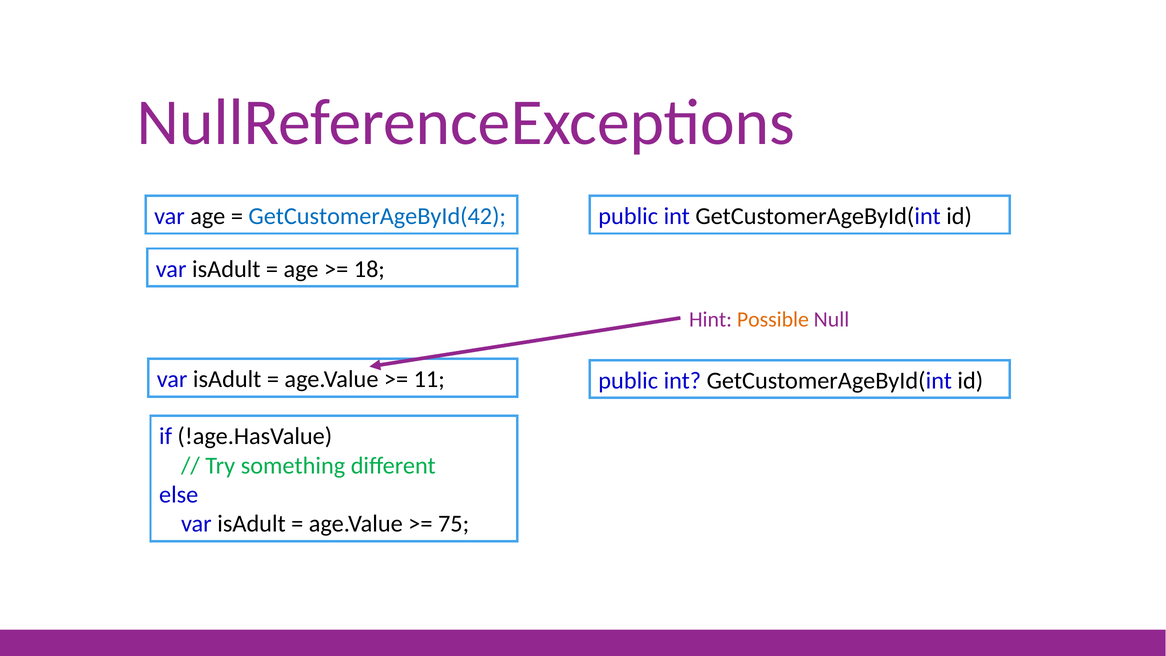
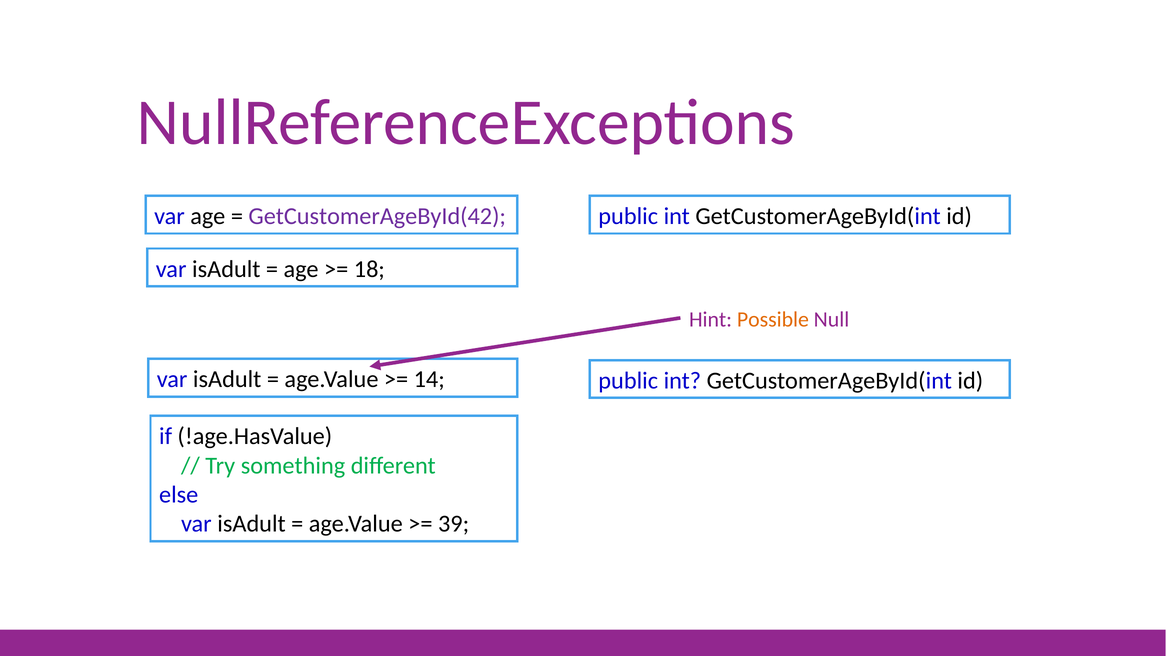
GetCustomerAgeById(42 colour: blue -> purple (377, 216)
11: 11 -> 14 (429, 379)
75: 75 -> 39 (454, 524)
